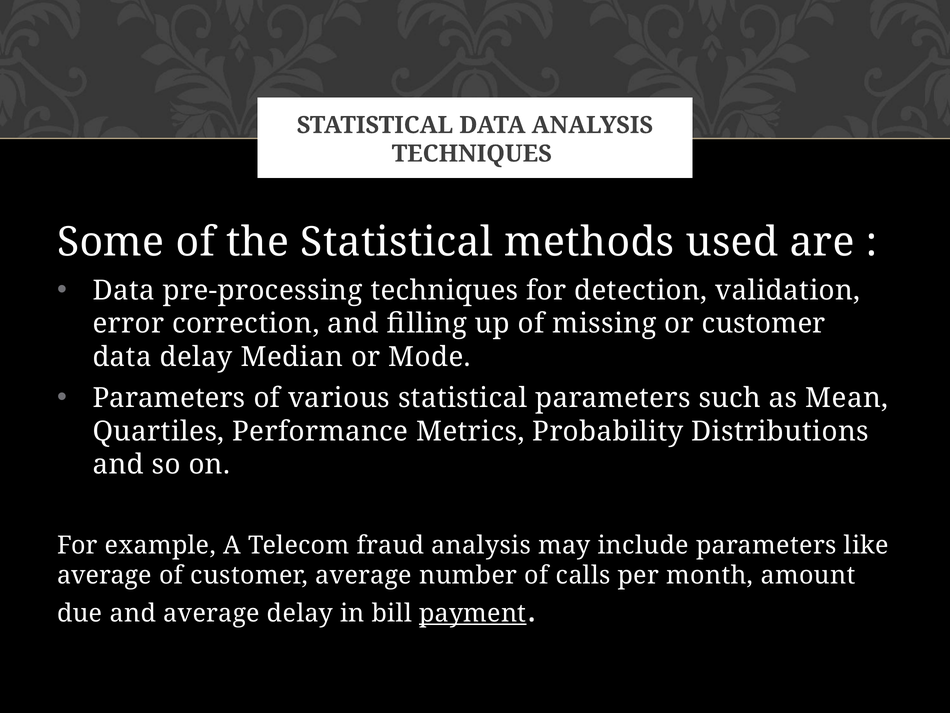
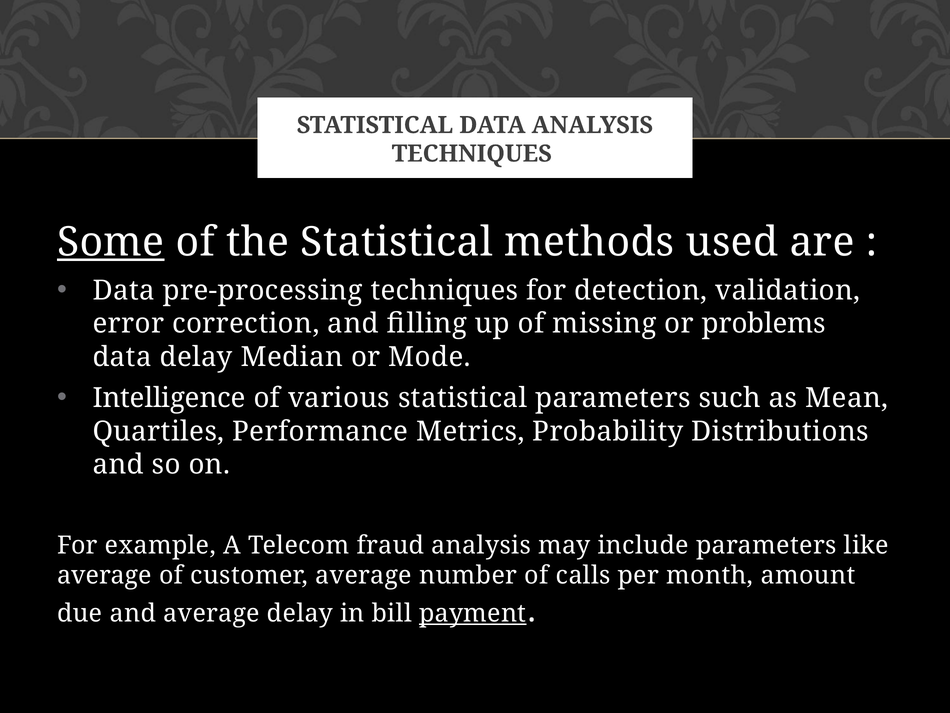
Some underline: none -> present (111, 242)
or customer: customer -> problems (764, 324)
Parameters: Parameters -> Intelligence (169, 398)
